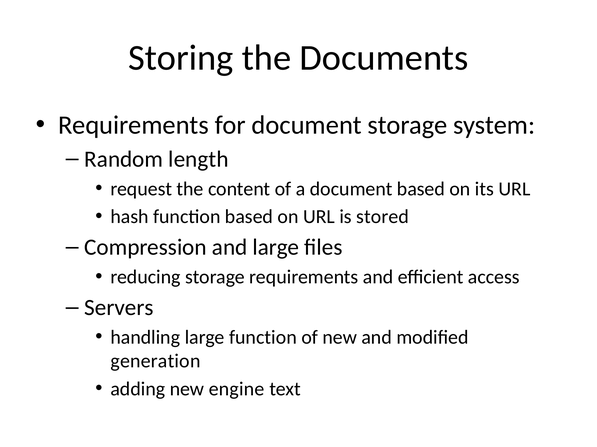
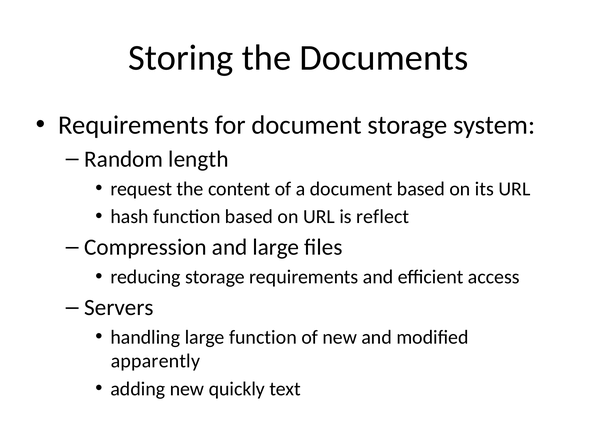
stored: stored -> reflect (383, 217)
generation: generation -> apparently (155, 362)
engine: engine -> quickly (237, 389)
